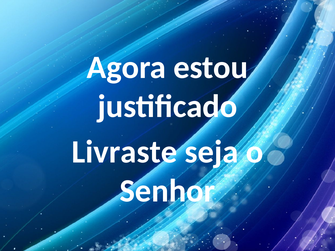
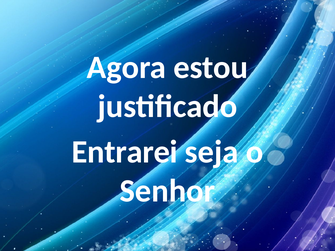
Livraste: Livraste -> Entrarei (125, 152)
